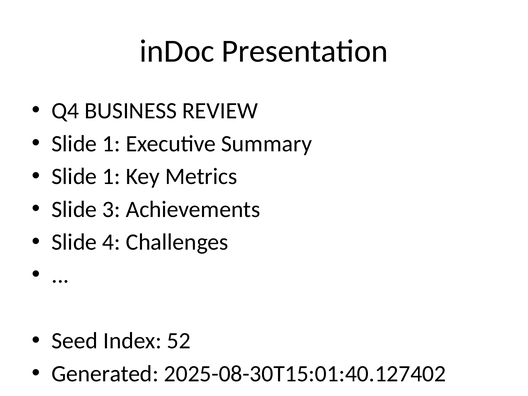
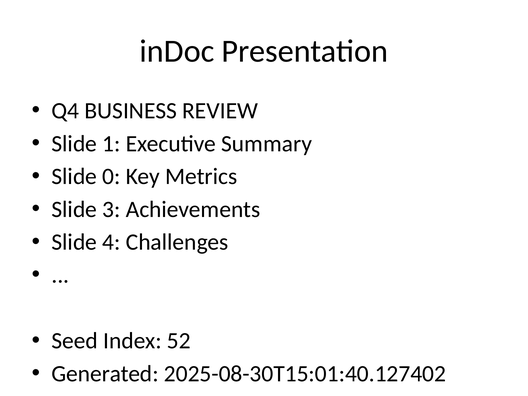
1: 1 -> 0 (111, 176)
